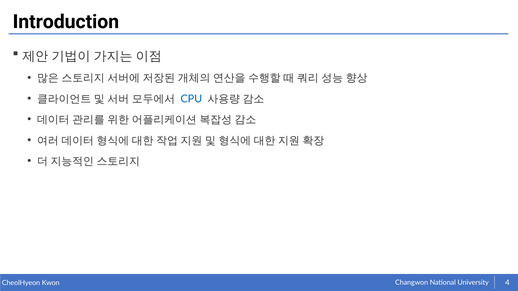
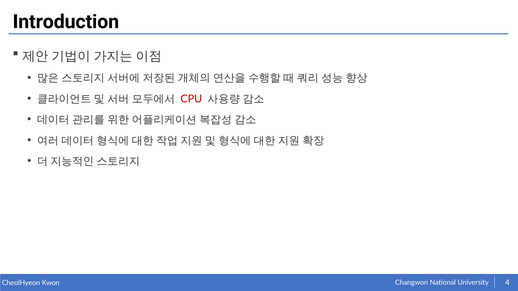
CPU colour: blue -> red (191, 99)
